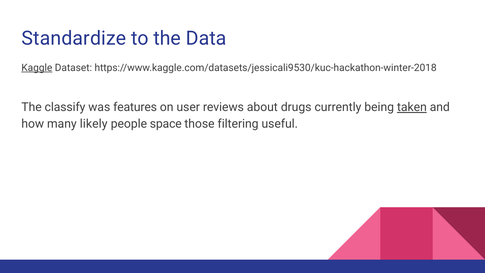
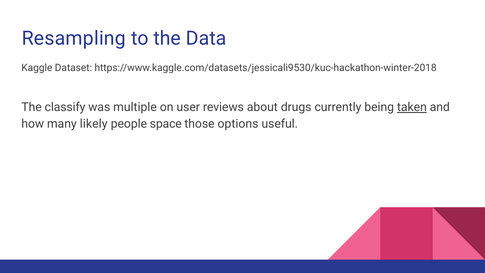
Standardize: Standardize -> Resampling (74, 38)
Kaggle underline: present -> none (37, 68)
features: features -> multiple (135, 107)
filtering: filtering -> options (238, 124)
